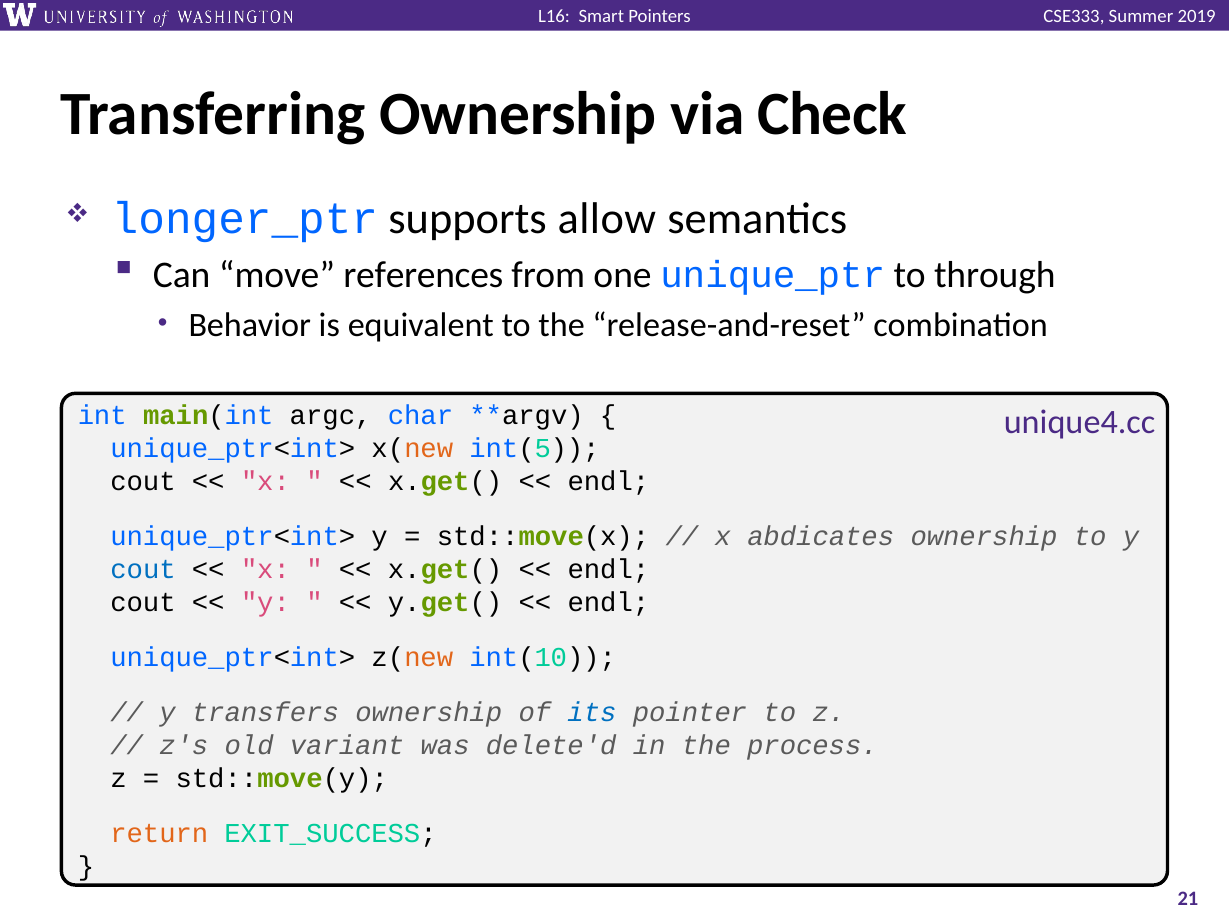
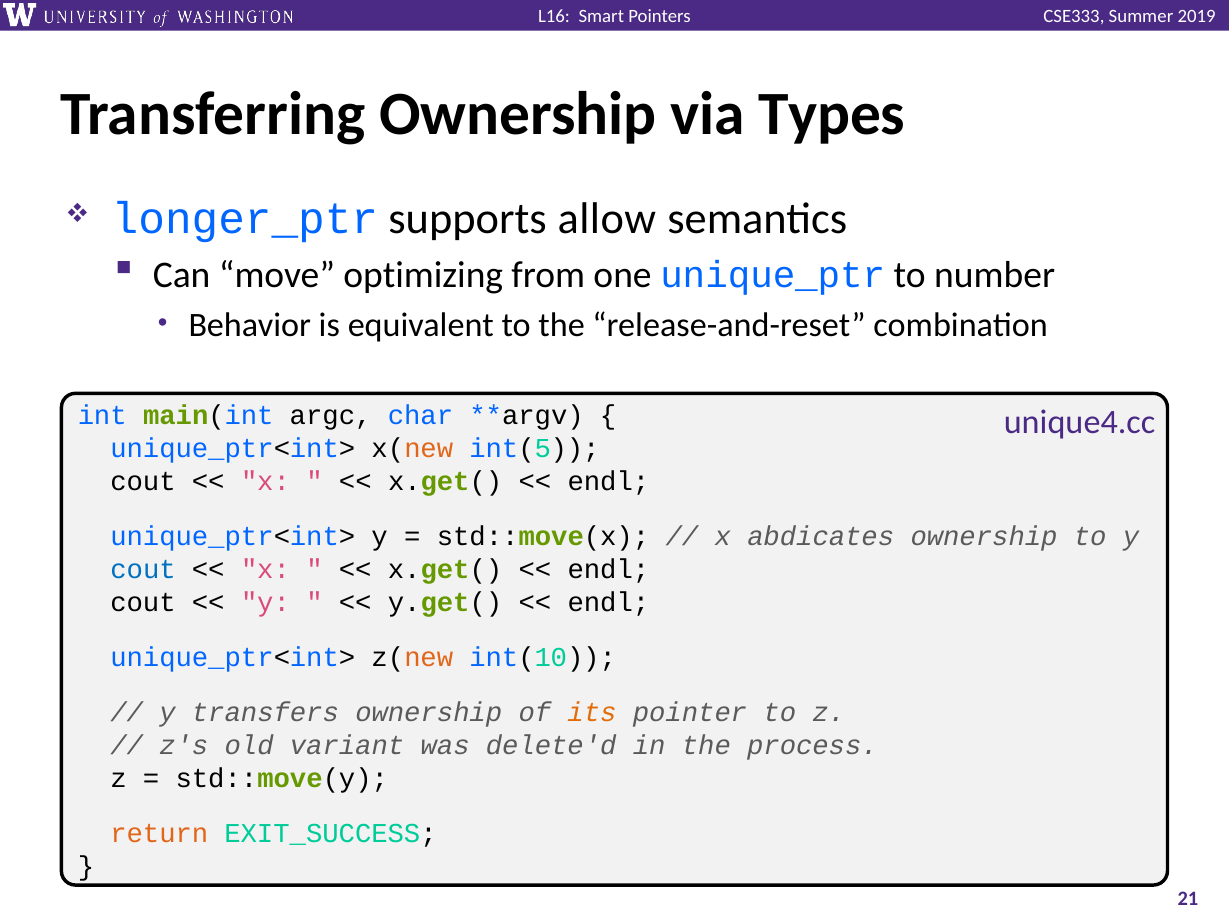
Check: Check -> Types (832, 114)
references: references -> optimizing (423, 275)
through: through -> number (995, 275)
its colour: blue -> orange (592, 713)
